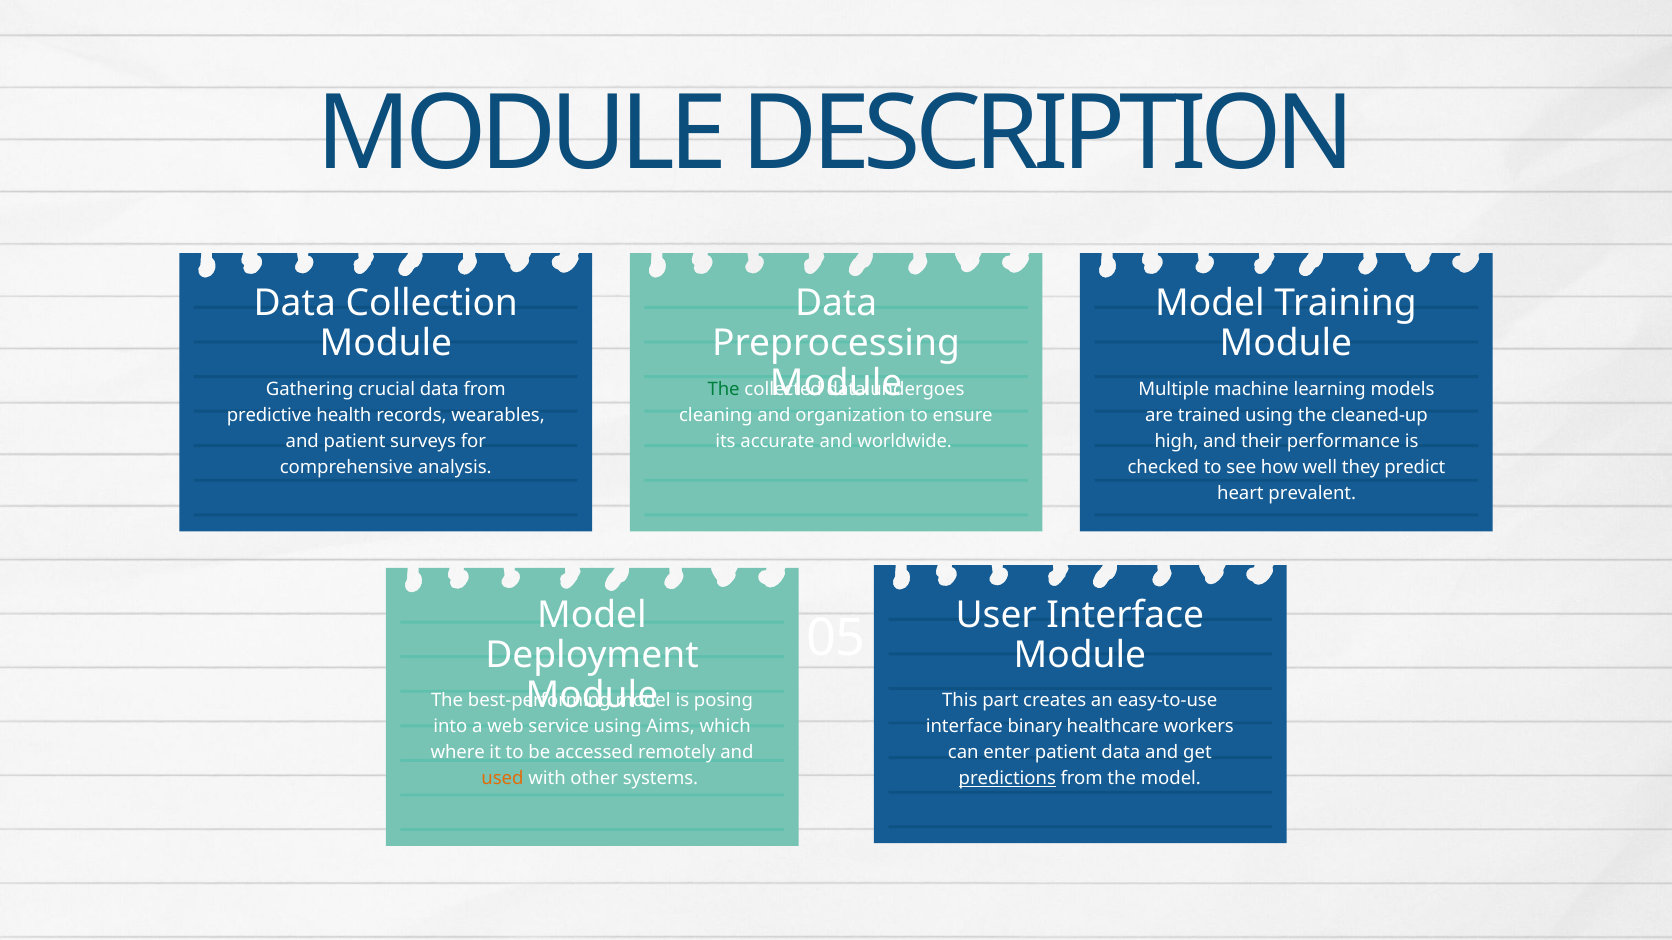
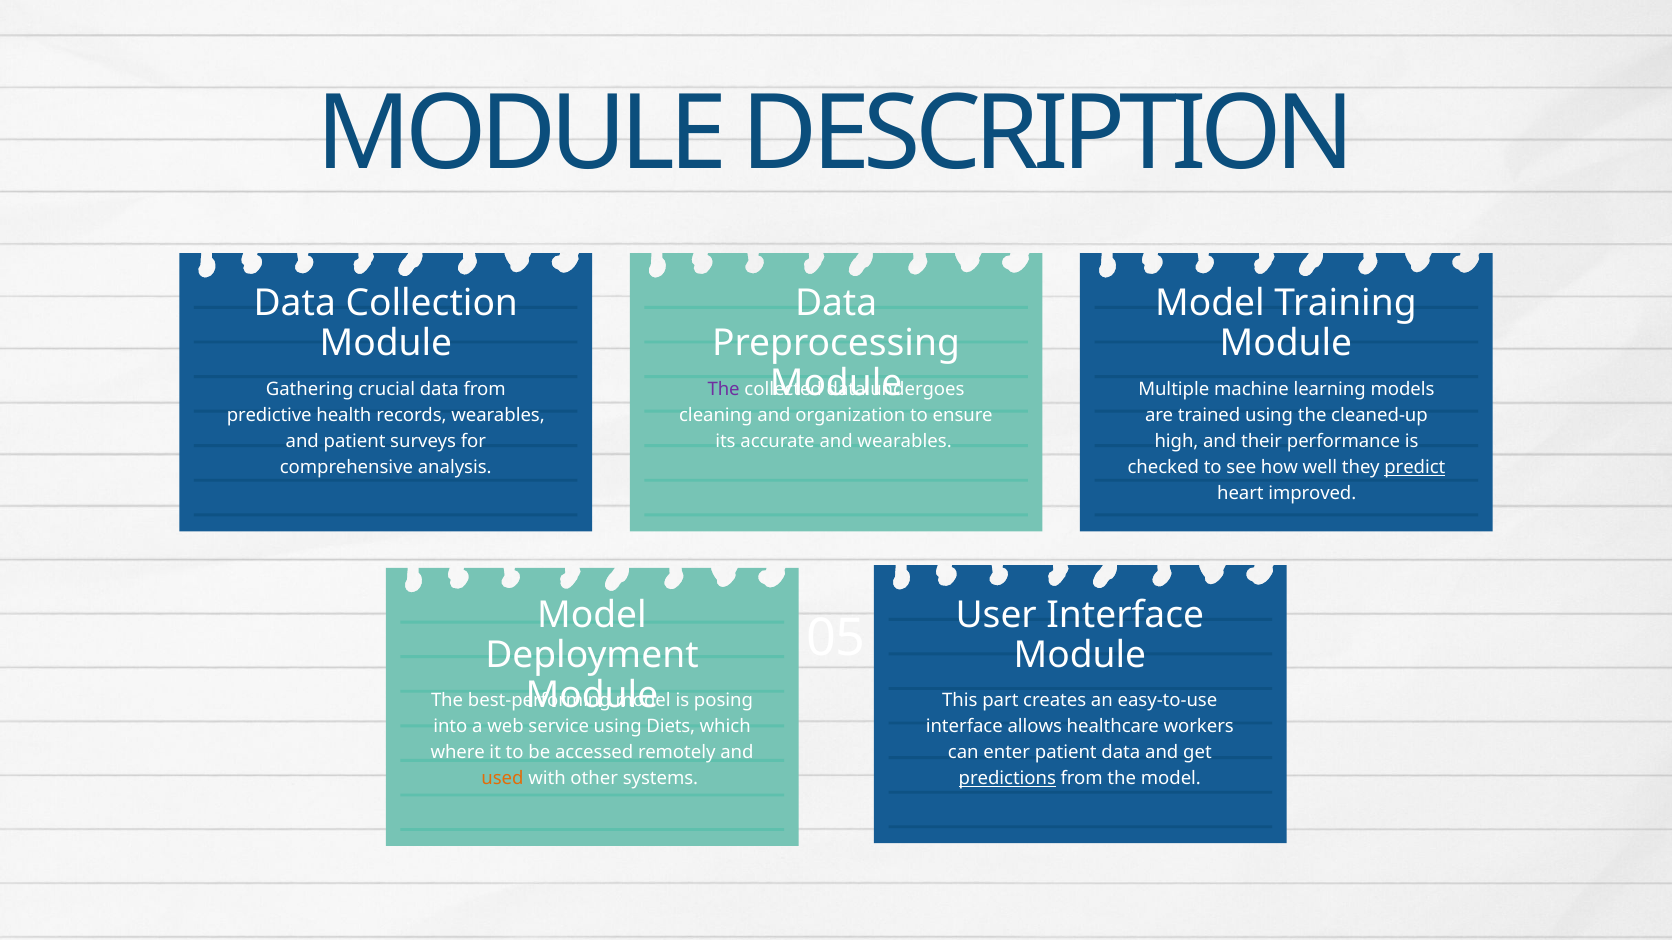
The colour: green -> purple (724, 389)
and worldwide: worldwide -> wearables (905, 441)
predict underline: none -> present (1415, 467)
prevalent: prevalent -> improved (1312, 493)
Aims: Aims -> Diets (671, 727)
binary: binary -> allows (1035, 727)
